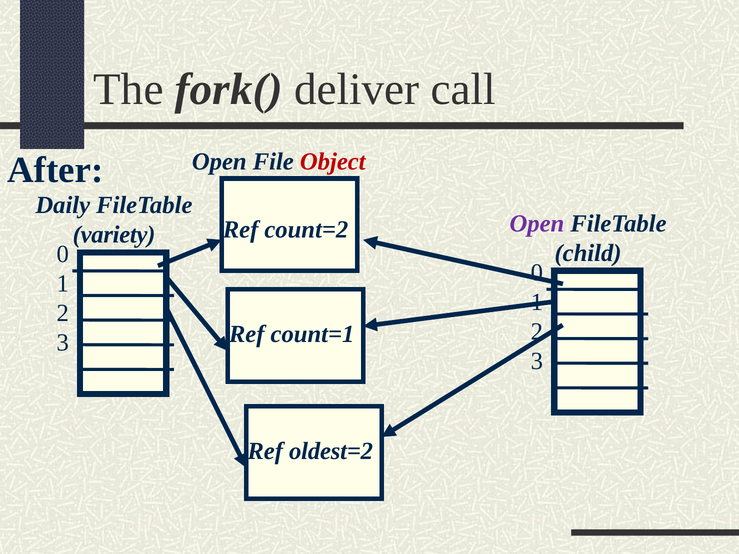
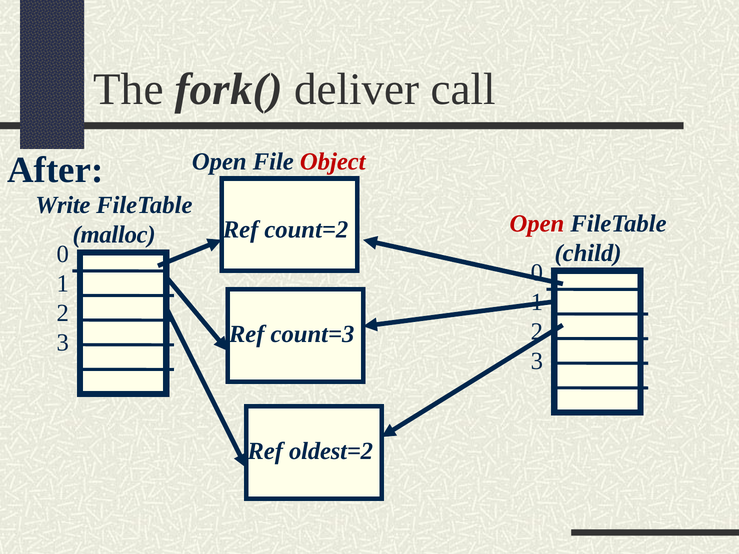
Daily: Daily -> Write (63, 205)
Open colour: purple -> red (537, 223)
variety: variety -> malloc (114, 235)
count=1: count=1 -> count=3 (313, 334)
